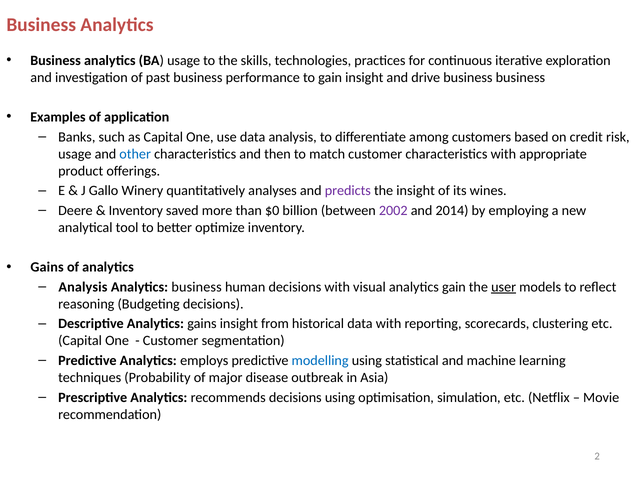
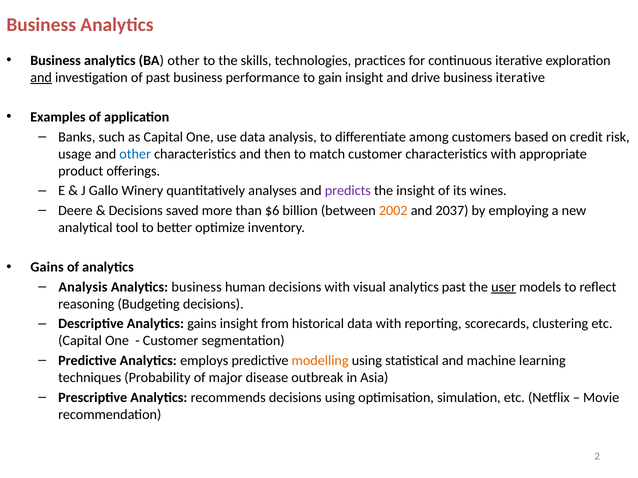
BA usage: usage -> other (183, 61)
and underline: none -> present (41, 78)
business business: business -> iterative (520, 78)
Inventory: Inventory -> Decisions (136, 211)
$0: $0 -> $6 (272, 211)
2002 colour: purple -> orange (393, 211)
2014: 2014 -> 2037 (452, 211)
analytics gain: gain -> past (454, 287)
modelling colour: blue -> orange (320, 361)
